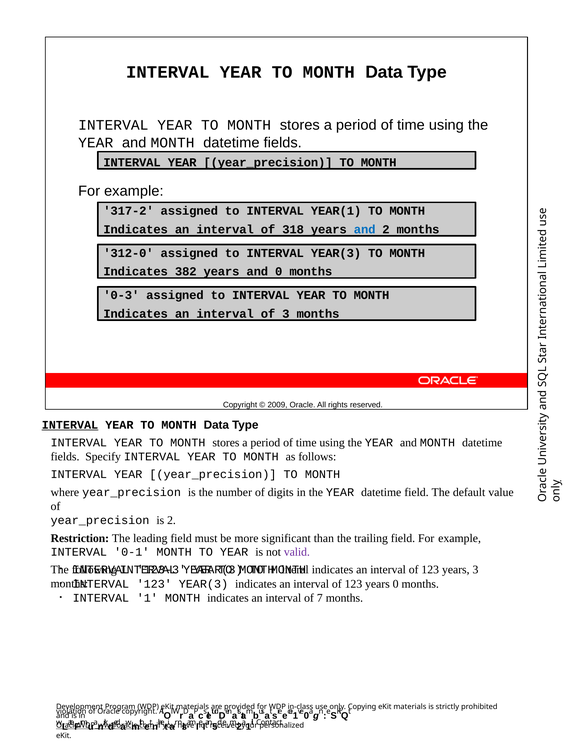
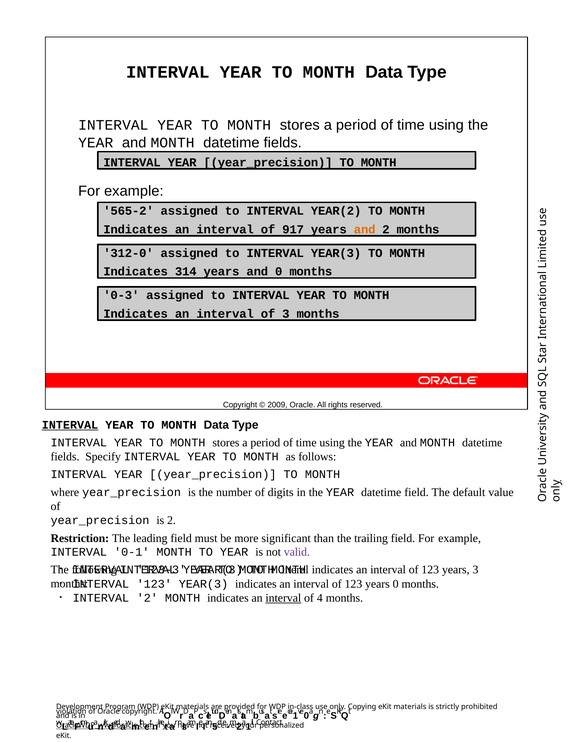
317-2: 317-2 -> 565-2 (129, 211)
YEAR(1: YEAR(1 -> YEAR(2 (336, 211)
318: 318 -> 917 (293, 229)
and colour: blue -> orange (365, 229)
382: 382 -> 314 (186, 271)
1: 1 -> 2 (147, 598)
interval underline: none -> present (283, 598)
7: 7 -> 4 (320, 598)
